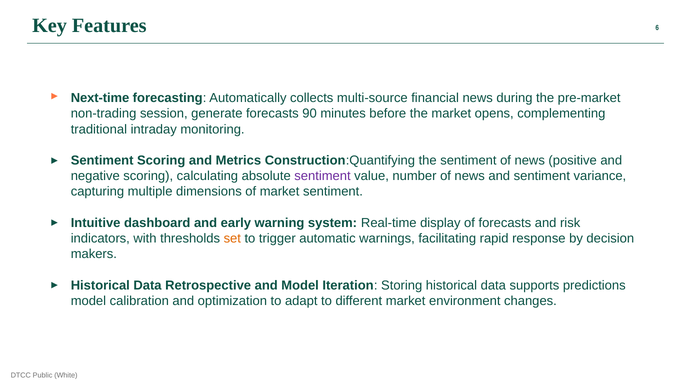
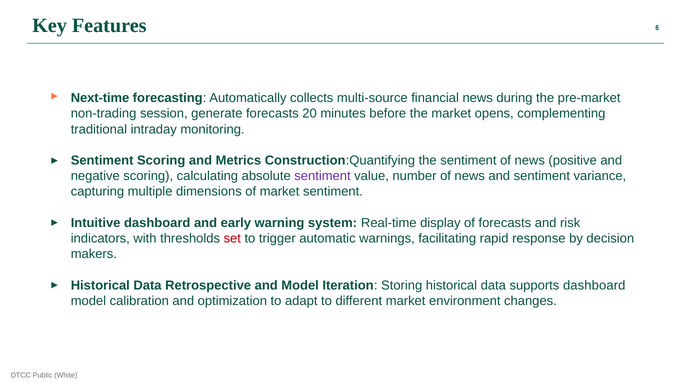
90: 90 -> 20 (310, 114)
set colour: orange -> red (232, 238)
supports predictions: predictions -> dashboard (594, 285)
